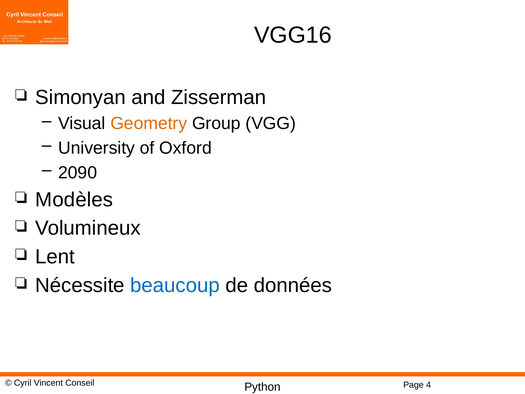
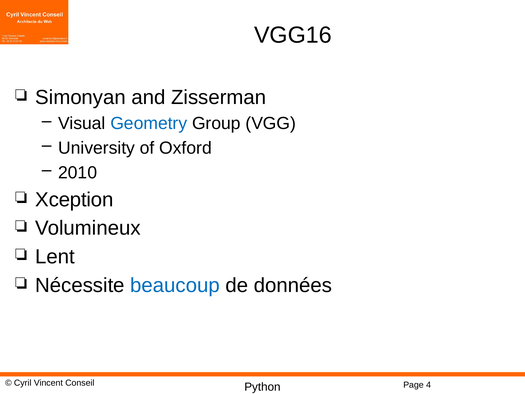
Geometry colour: orange -> blue (149, 123)
2090: 2090 -> 2010 (78, 172)
Modèles: Modèles -> Xception (74, 199)
